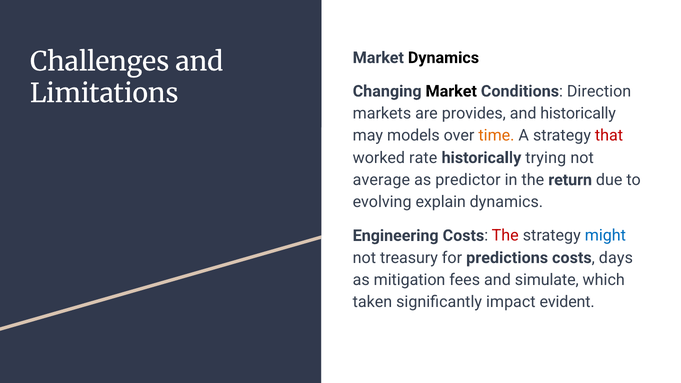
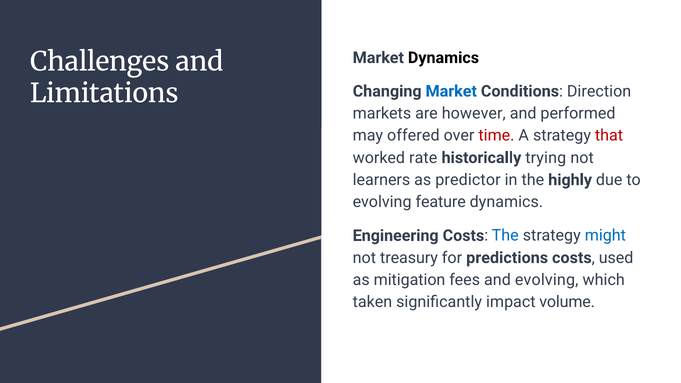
Market colour: black -> blue (451, 91)
provides: provides -> however (474, 113)
and historically: historically -> performed (578, 113)
models: models -> offered (413, 136)
time colour: orange -> red (496, 136)
average: average -> learners (381, 180)
return: return -> highly (570, 180)
explain: explain -> feature (441, 202)
The colour: red -> blue (505, 236)
days: days -> used (616, 258)
and simulate: simulate -> evolving (547, 280)
evident: evident -> volume (567, 302)
